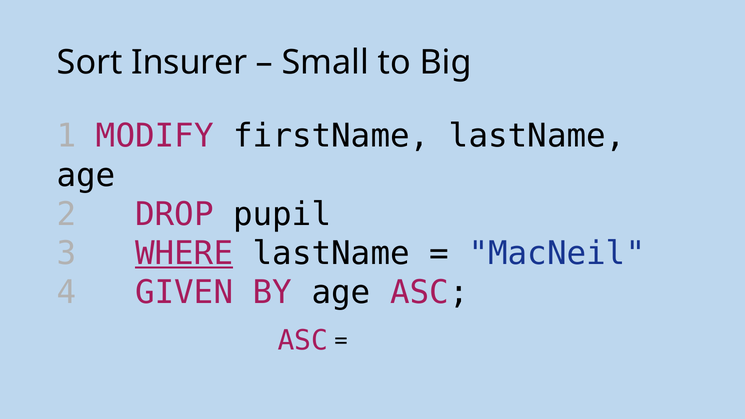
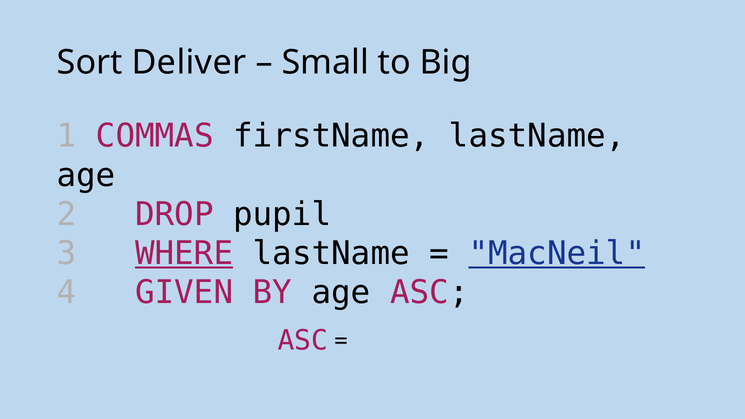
Insurer: Insurer -> Deliver (189, 63)
MODIFY: MODIFY -> COMMAS (155, 136)
MacNeil underline: none -> present (557, 254)
